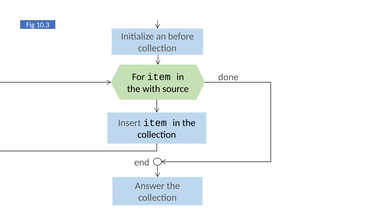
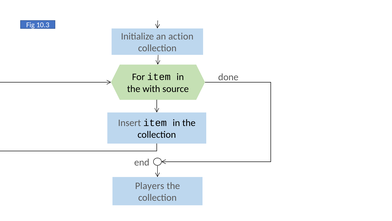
before: before -> action (181, 36)
Answer: Answer -> Players (150, 186)
